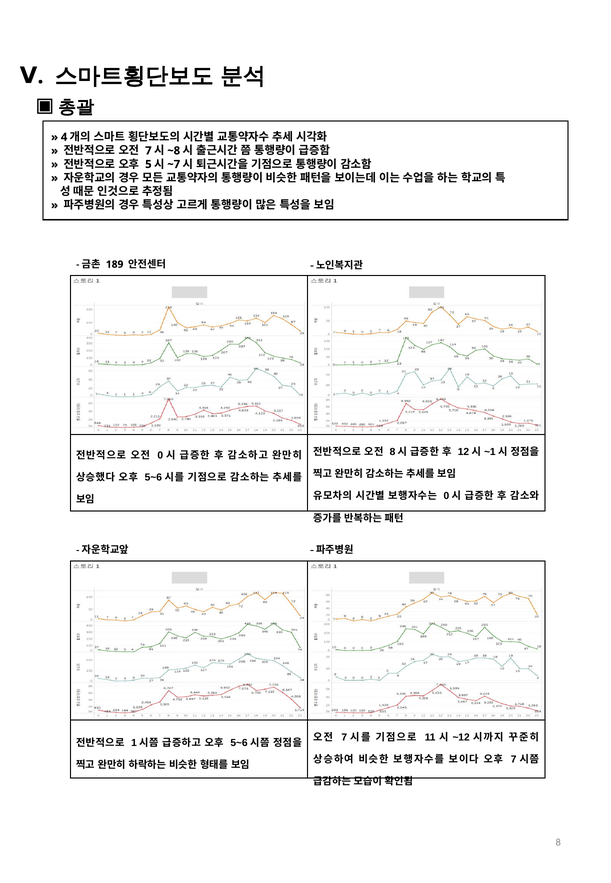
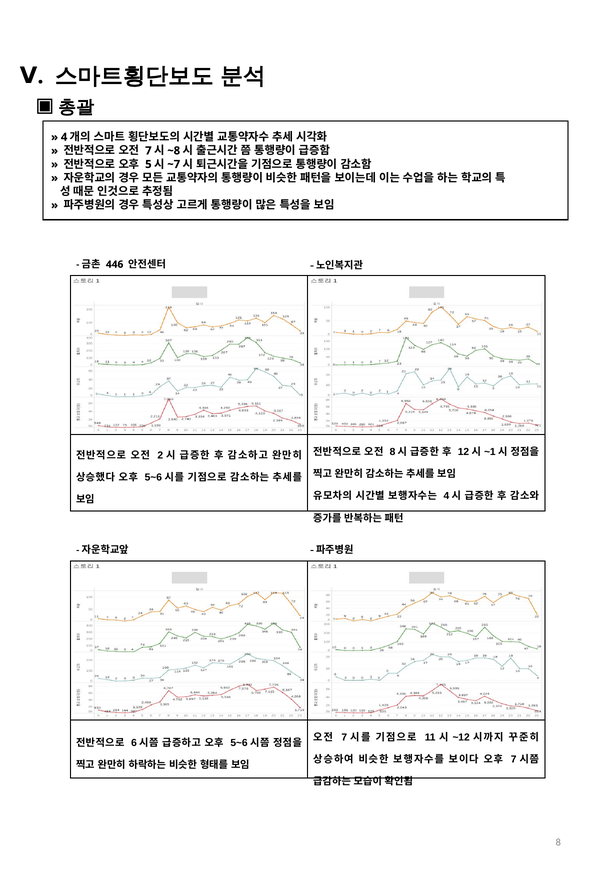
189: 189 -> 446 (115, 264)
0: 0 -> 2 (160, 455)
0: 0 -> 4 (446, 496)
1: 1 -> 6 (134, 742)
